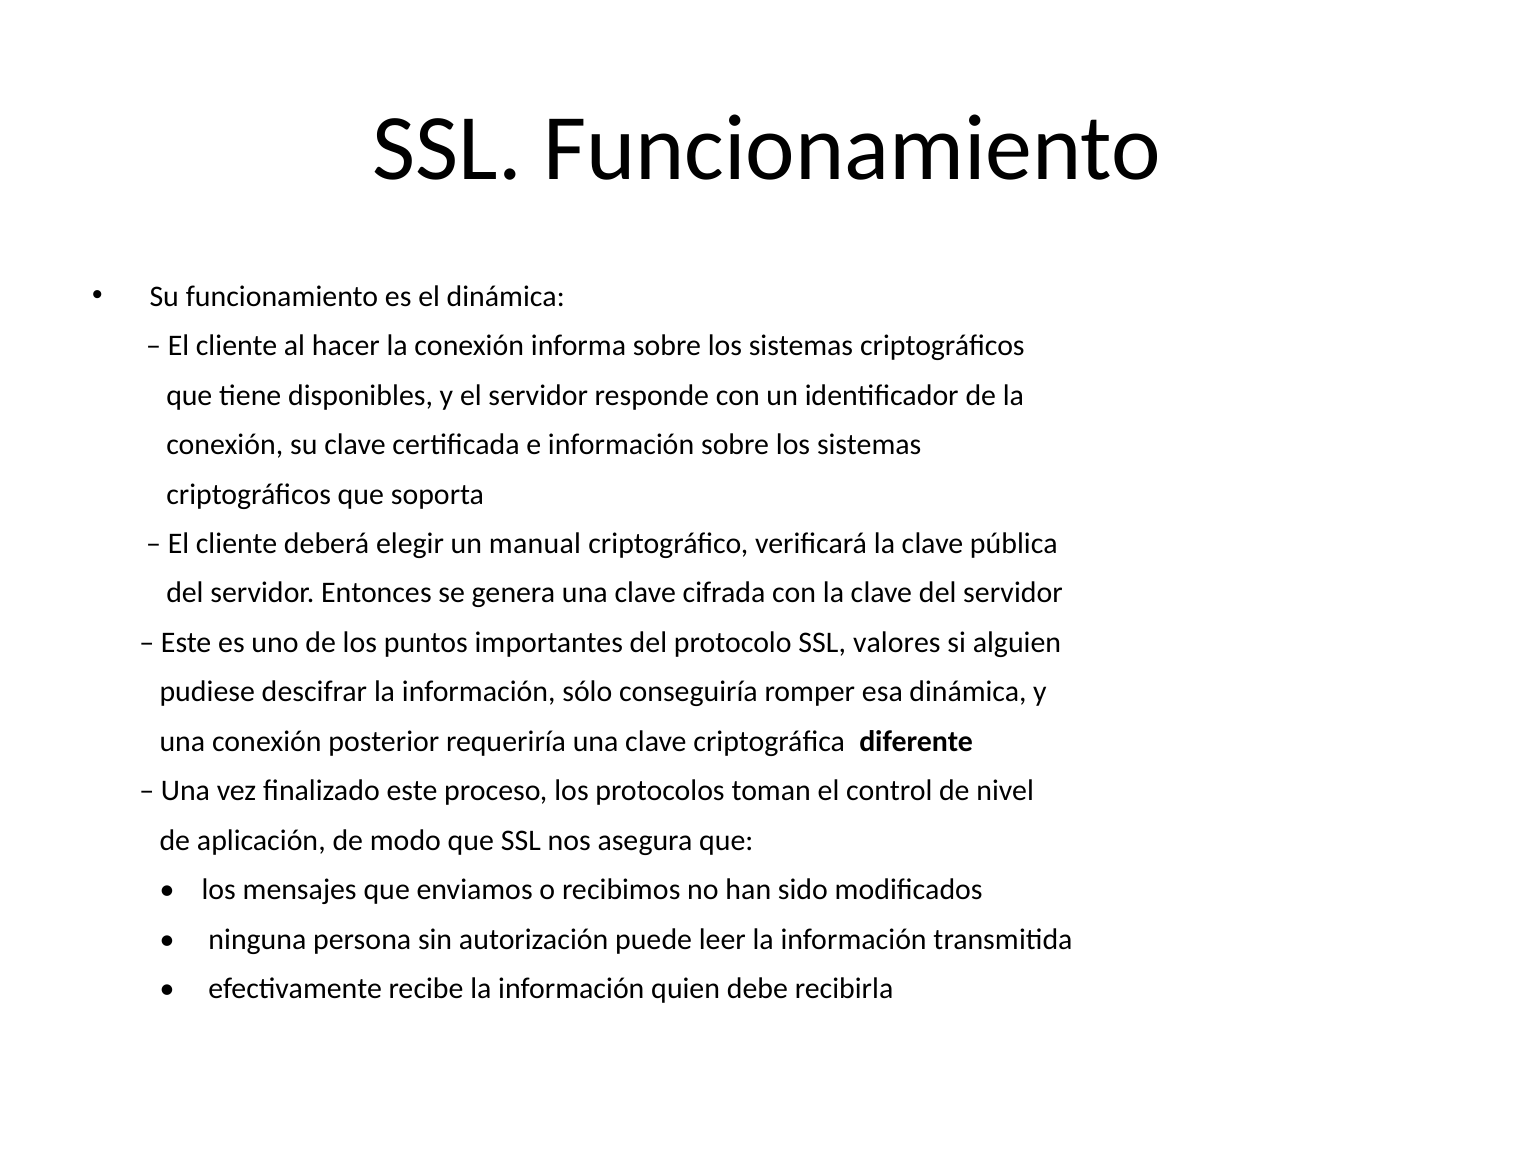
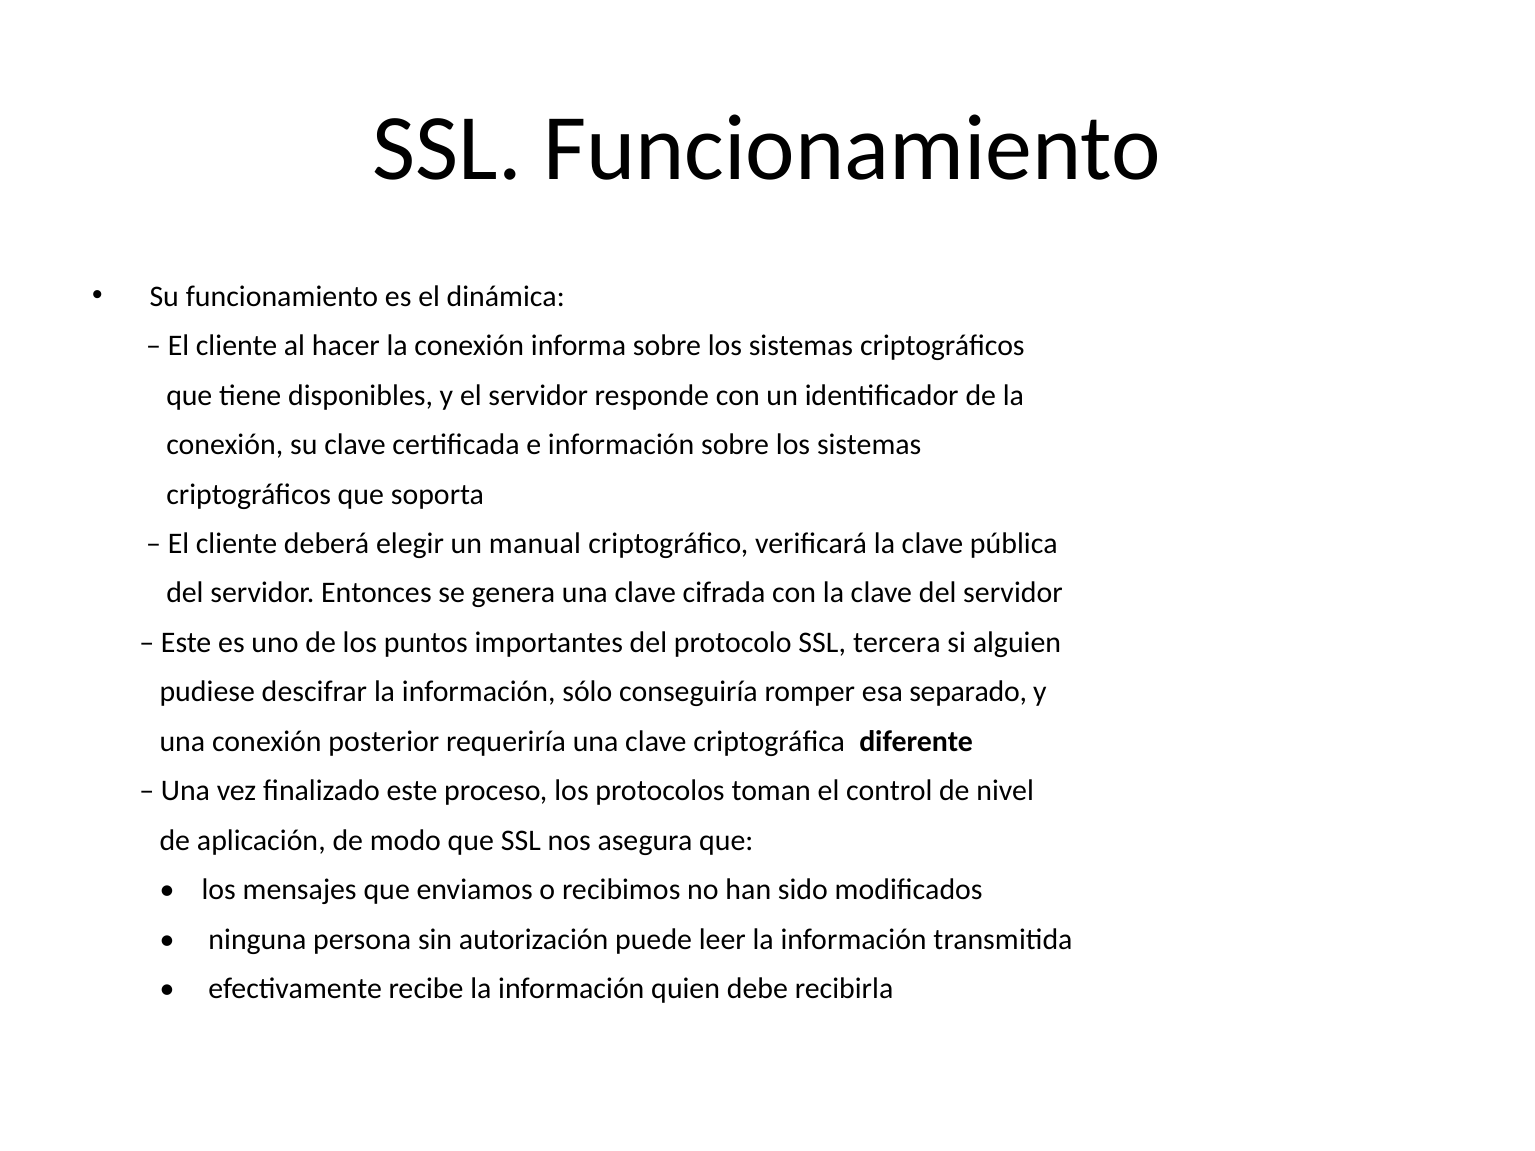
valores: valores -> tercera (897, 643)
esa dinámica: dinámica -> separado (968, 692)
